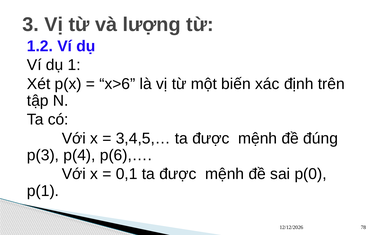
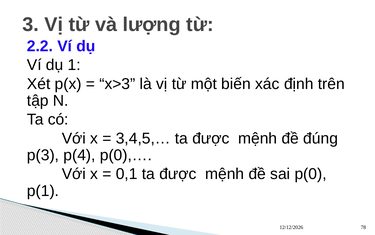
1.2: 1.2 -> 2.2 (40, 46)
x>6: x>6 -> x>3 (117, 84)
p(6),…: p(6),… -> p(0),… (126, 155)
